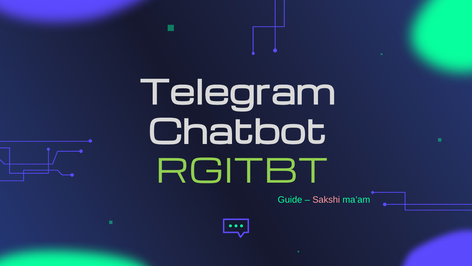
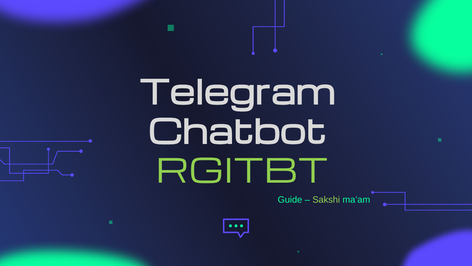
Sakshi colour: pink -> light green (326, 200)
